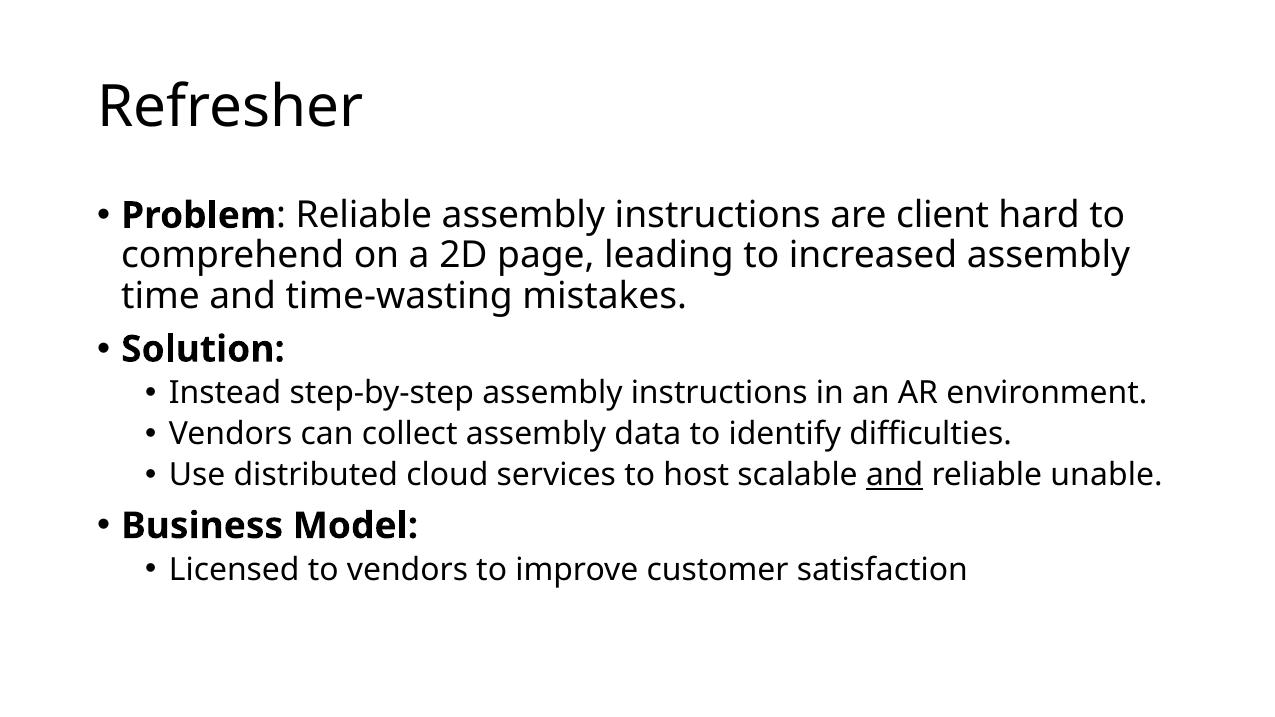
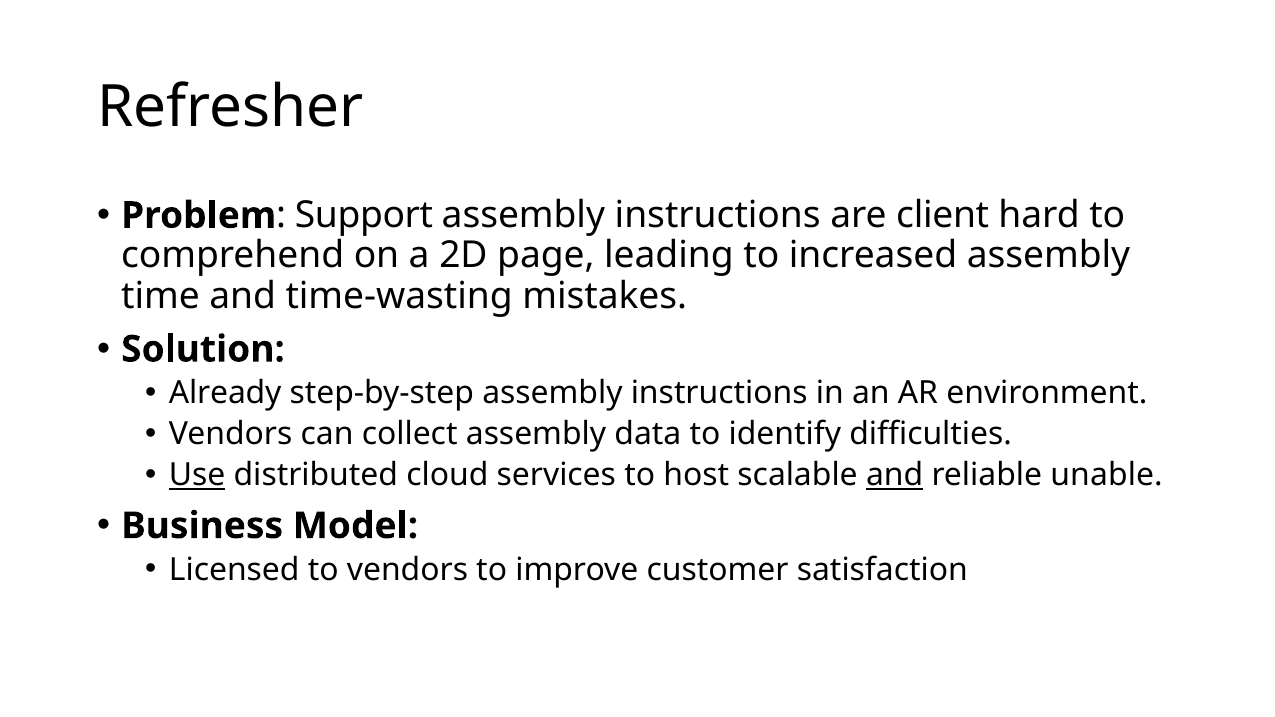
Reliable: Reliable -> Support (364, 216)
Instead: Instead -> Already (225, 393)
Use underline: none -> present (197, 475)
